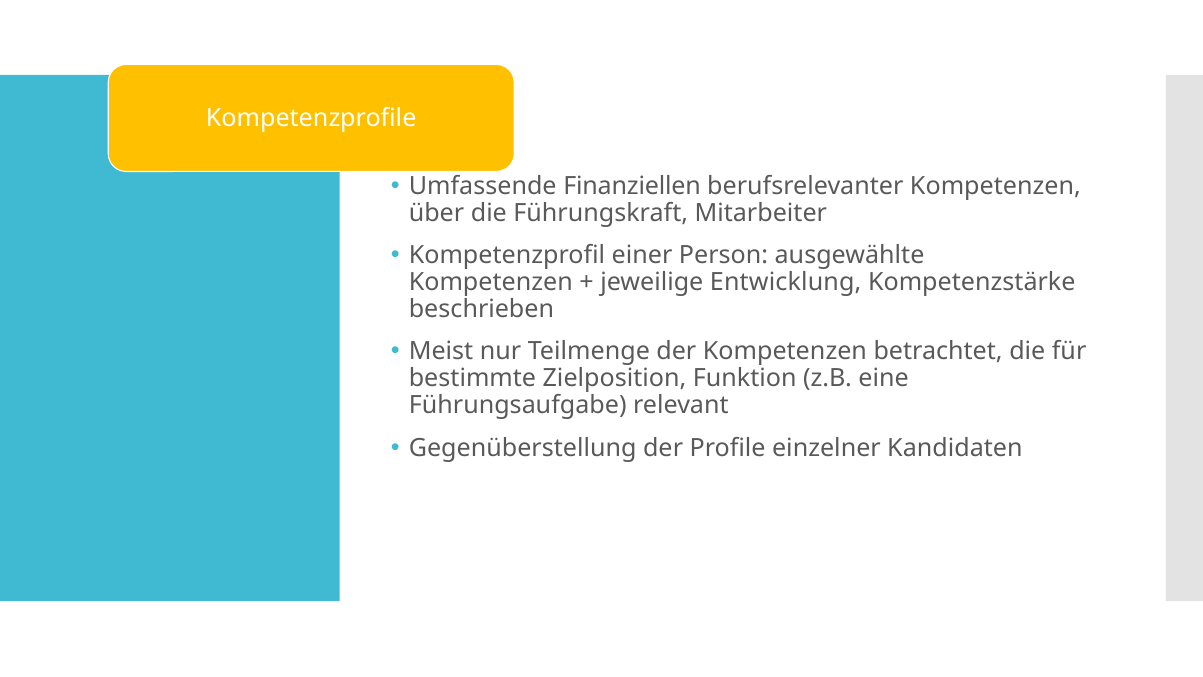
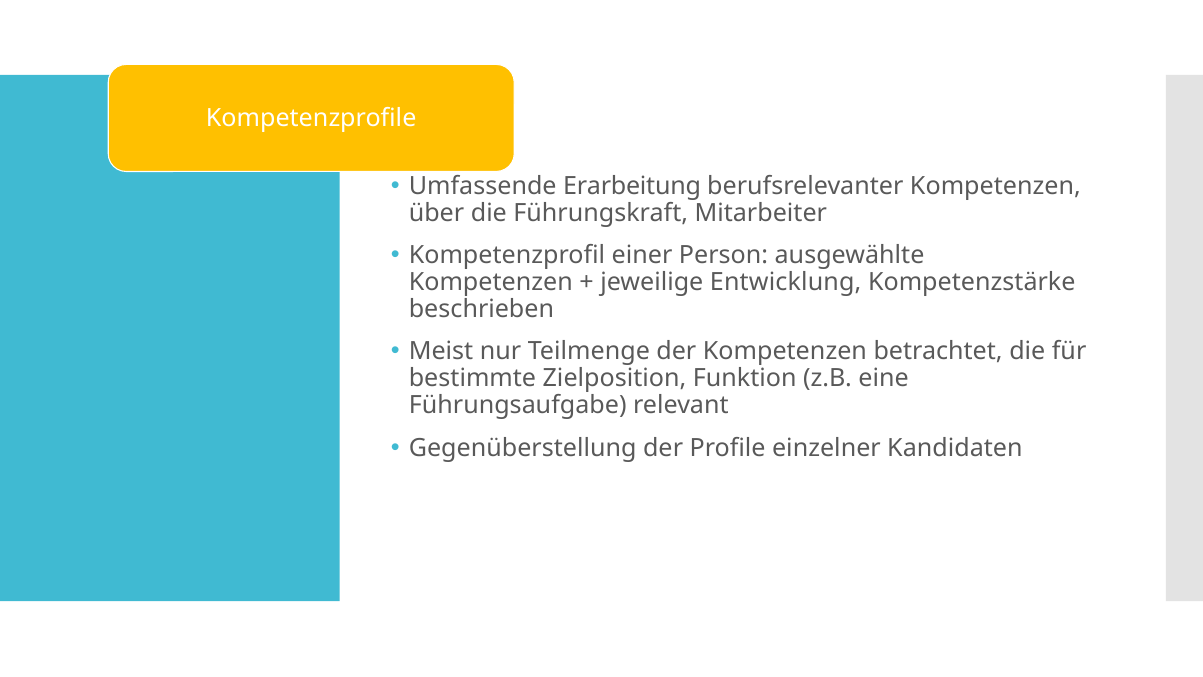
Finanziellen: Finanziellen -> Erarbeitung (632, 186)
